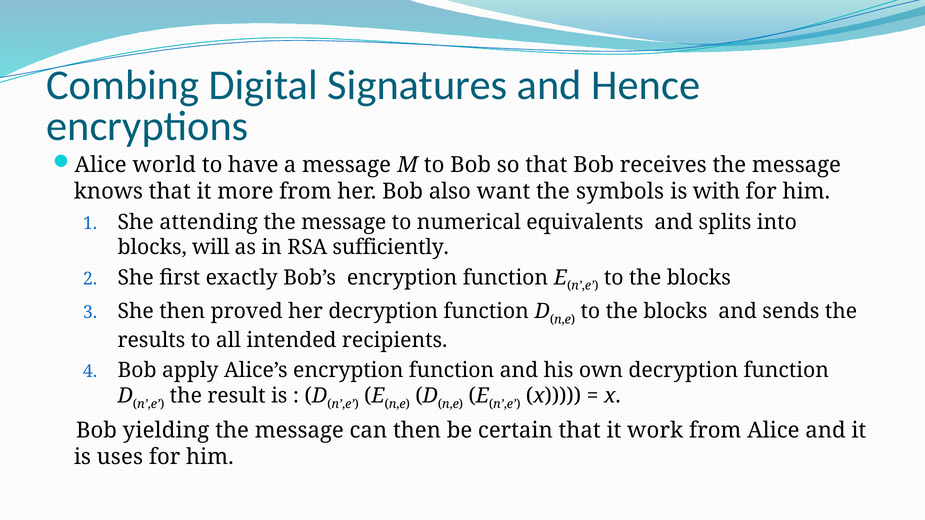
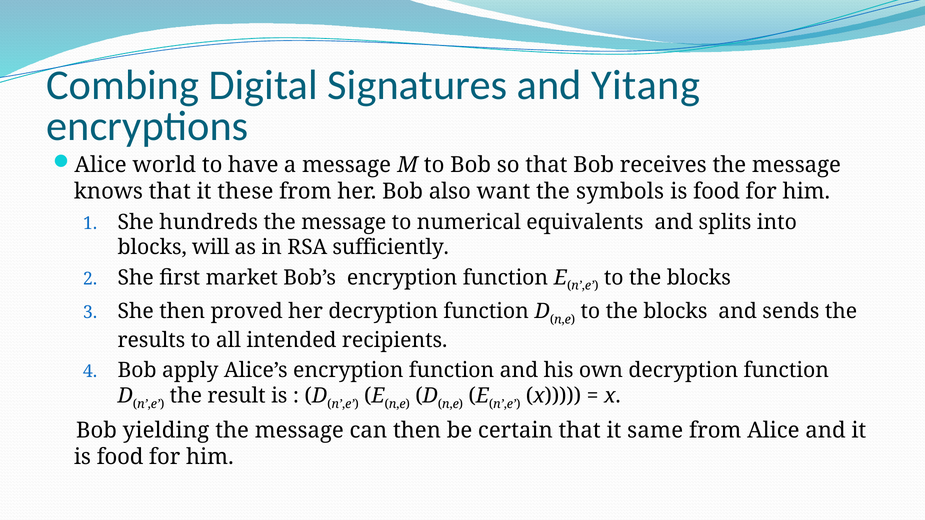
Hence: Hence -> Yitang (646, 85)
more: more -> these (245, 192)
with: with -> food (717, 192)
attending: attending -> hundreds (209, 222)
exactly: exactly -> market (242, 278)
work: work -> same (655, 431)
uses: uses -> food (120, 457)
